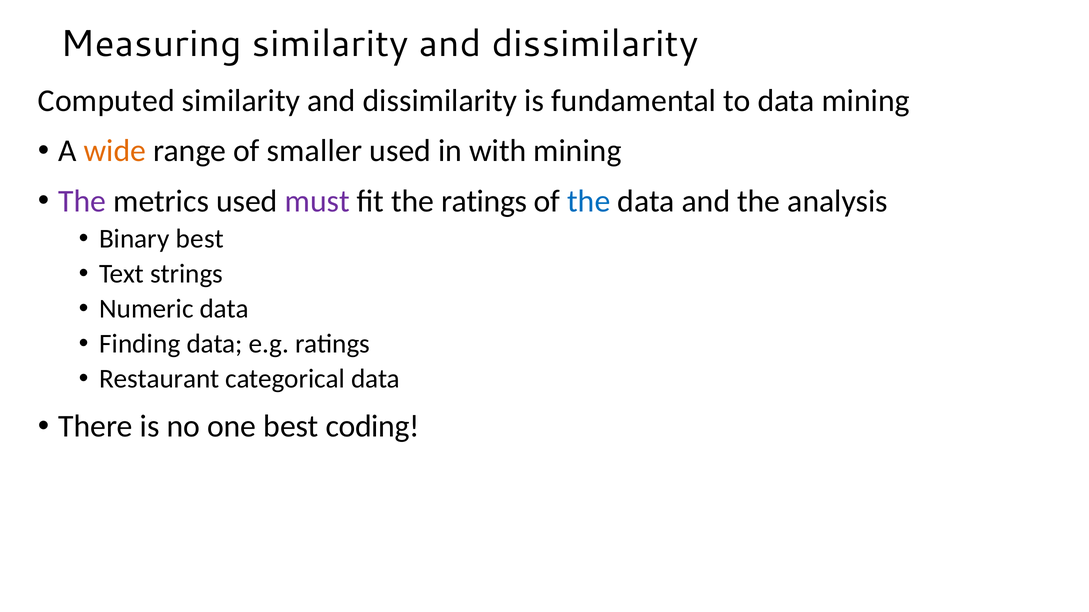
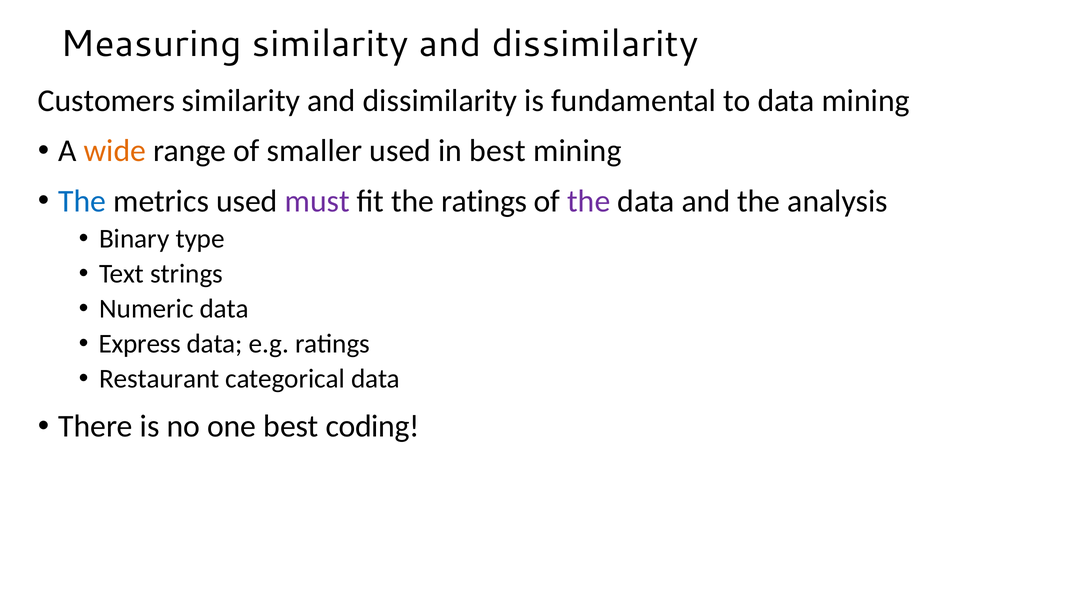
Computed: Computed -> Customers (106, 101)
in with: with -> best (498, 151)
The colour: purple -> blue (82, 201)
the colour: blue -> purple (589, 201)
Binary best: best -> type (200, 239)
Finding: Finding -> Express (140, 344)
